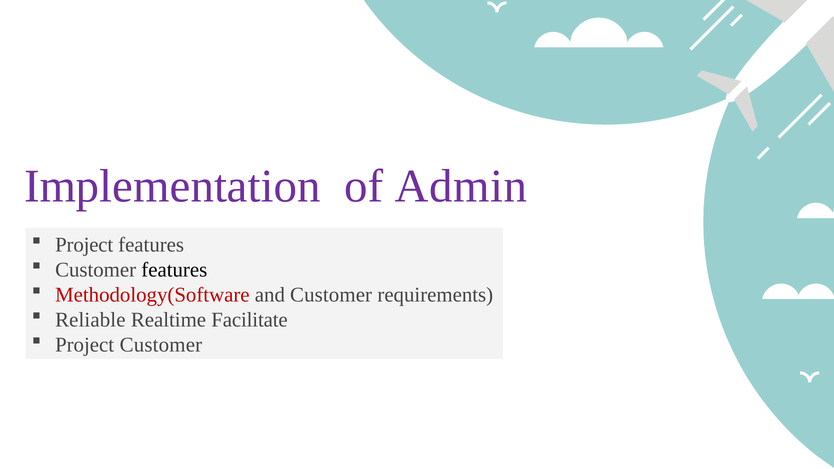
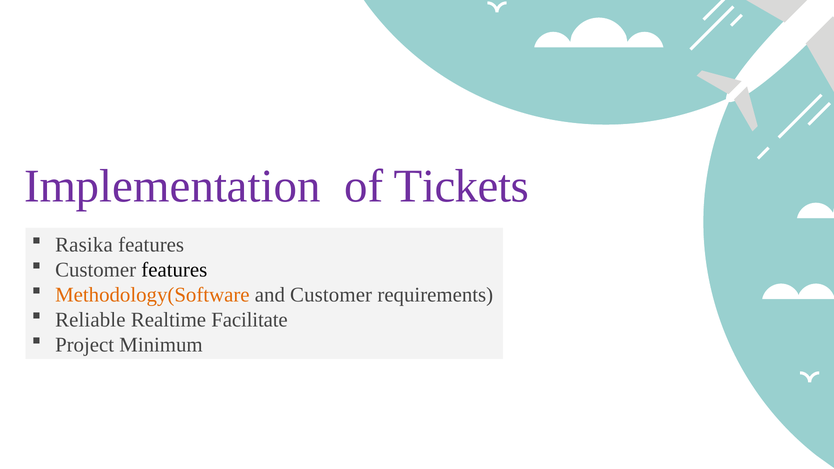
Admin: Admin -> Tickets (461, 186)
Project: Project -> Rasika (84, 245)
Methodology(Software colour: red -> orange (152, 295)
Project Customer: Customer -> Minimum (161, 345)
